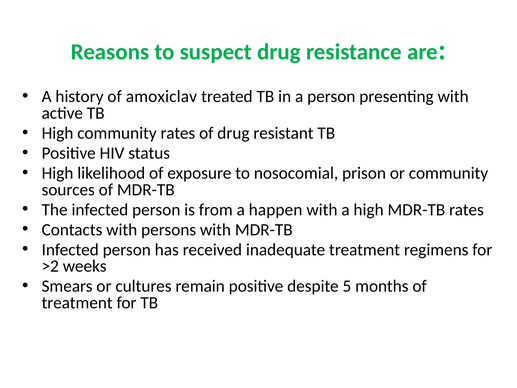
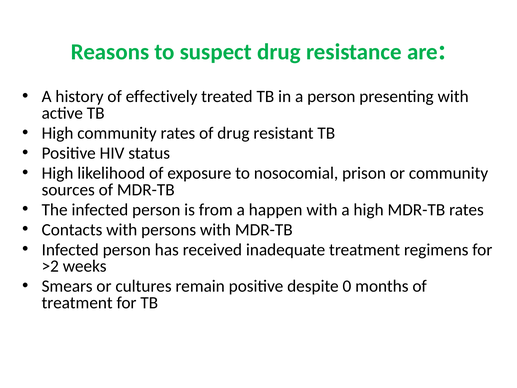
amoxiclav: amoxiclav -> effectively (162, 96)
5: 5 -> 0 (347, 286)
